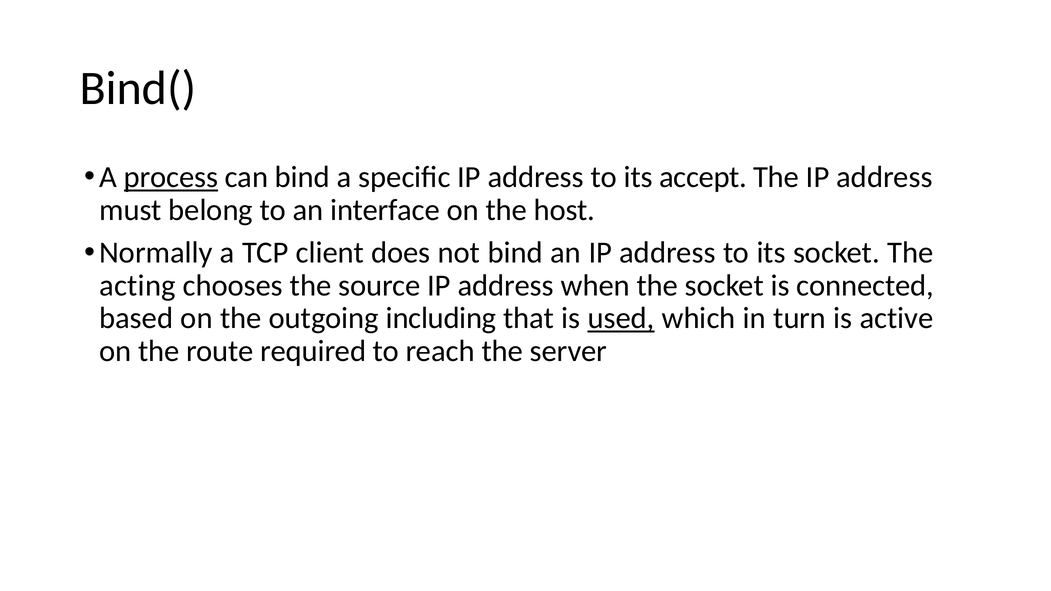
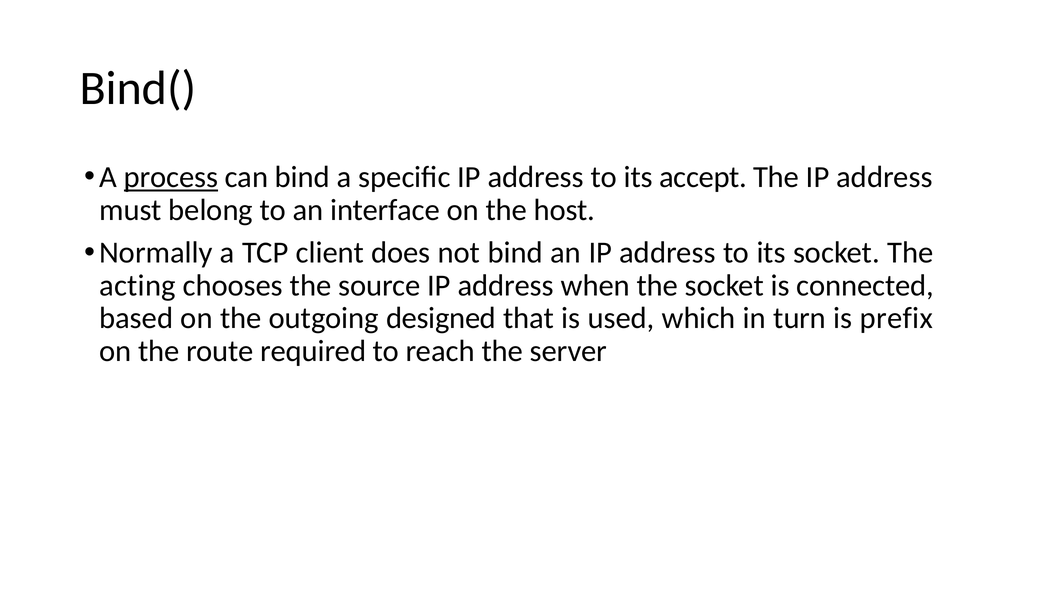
including: including -> designed (441, 318)
used underline: present -> none (621, 318)
active: active -> prefix (896, 318)
